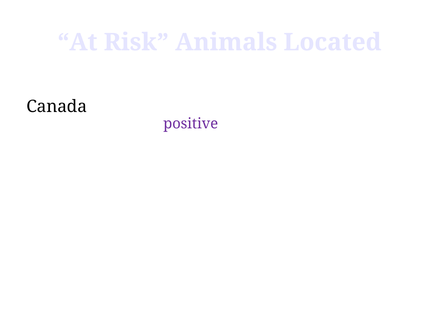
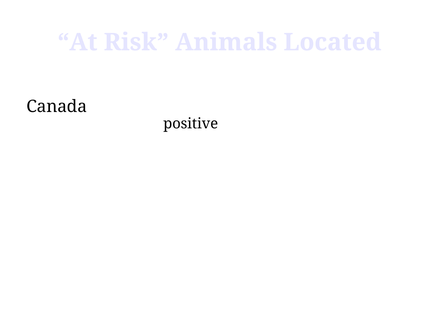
positive colour: purple -> black (191, 124)
